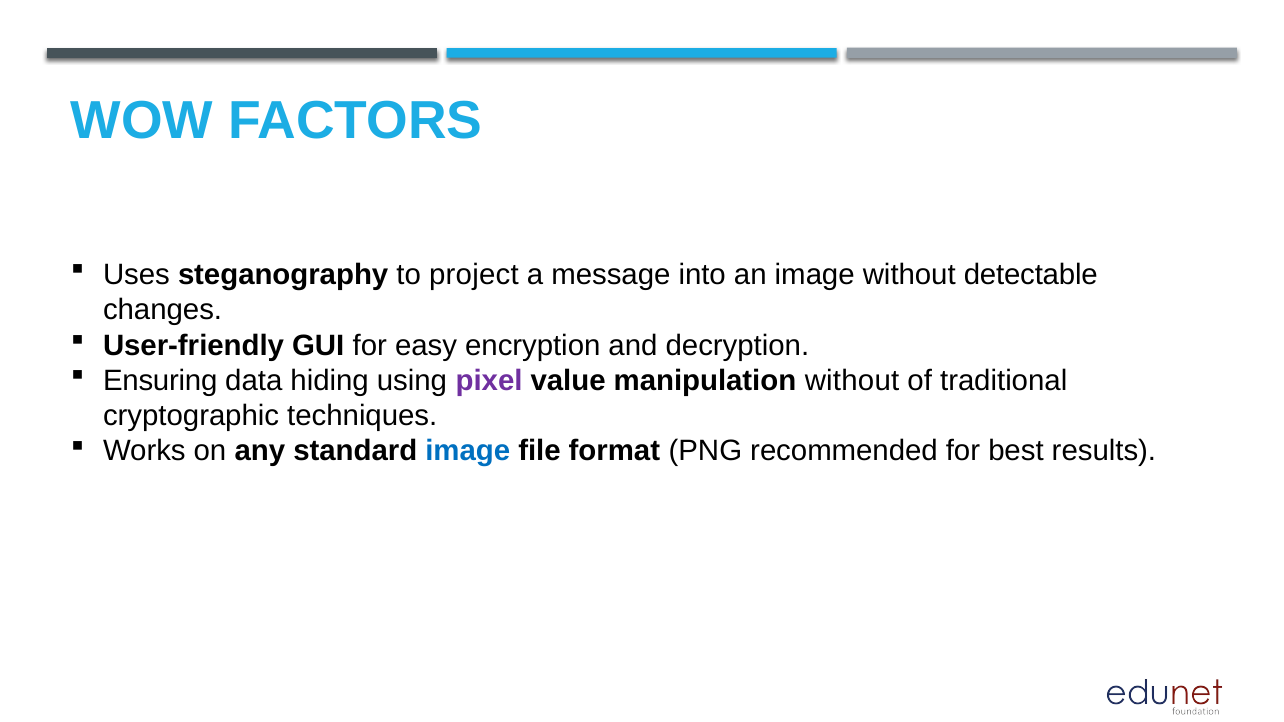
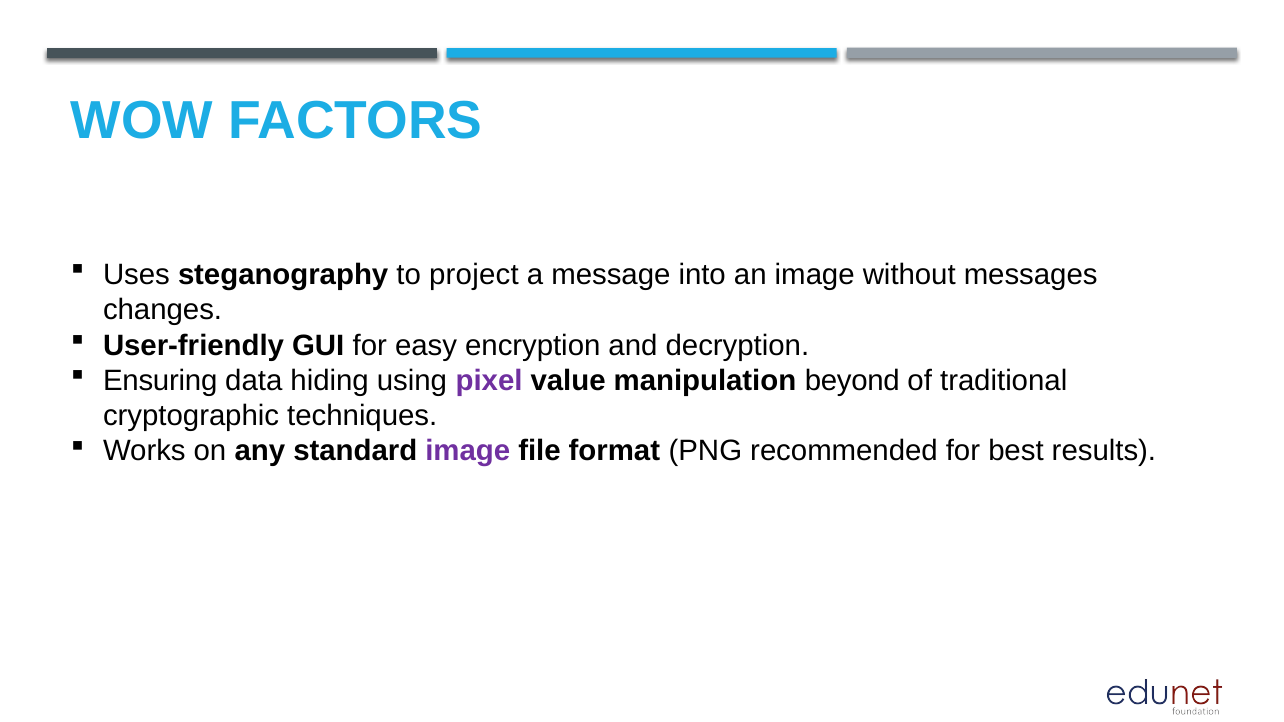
detectable: detectable -> messages (1031, 275)
manipulation without: without -> beyond (852, 381)
image colour: blue -> purple (468, 451)
